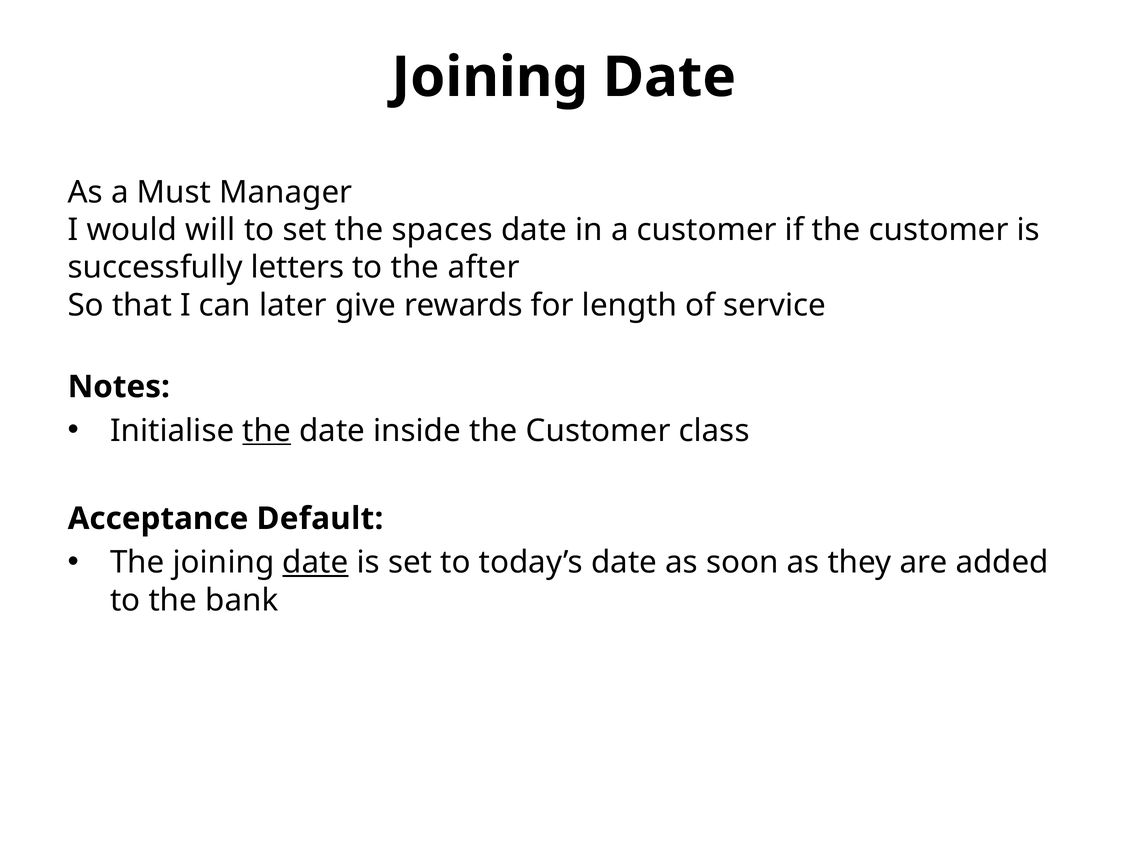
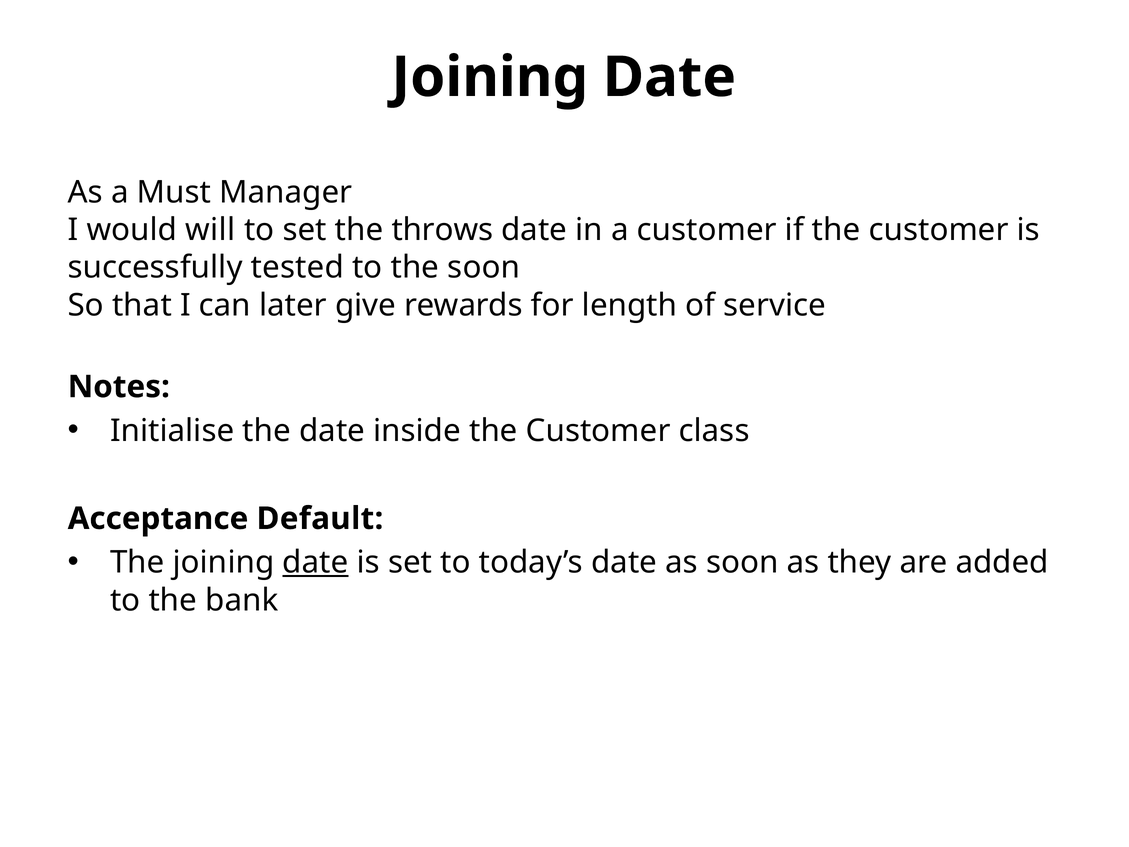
spaces: spaces -> throws (442, 230)
letters: letters -> tested (297, 267)
the after: after -> soon (484, 267)
the underline: present -> none (267, 431)
